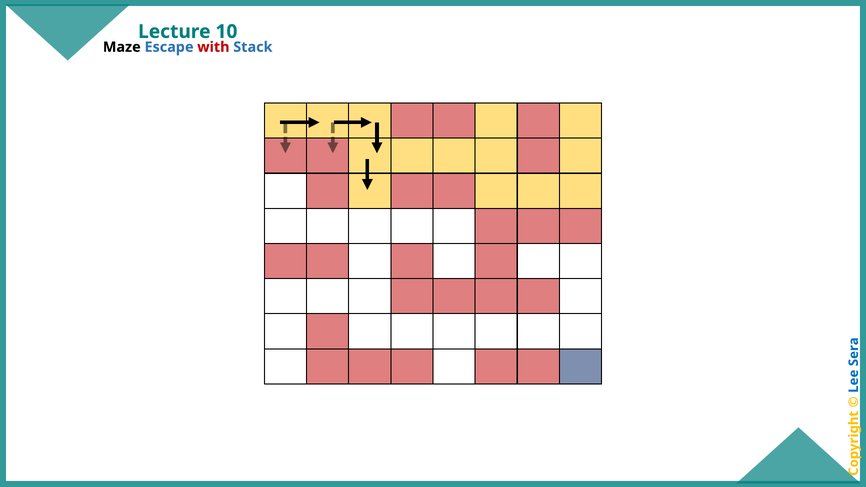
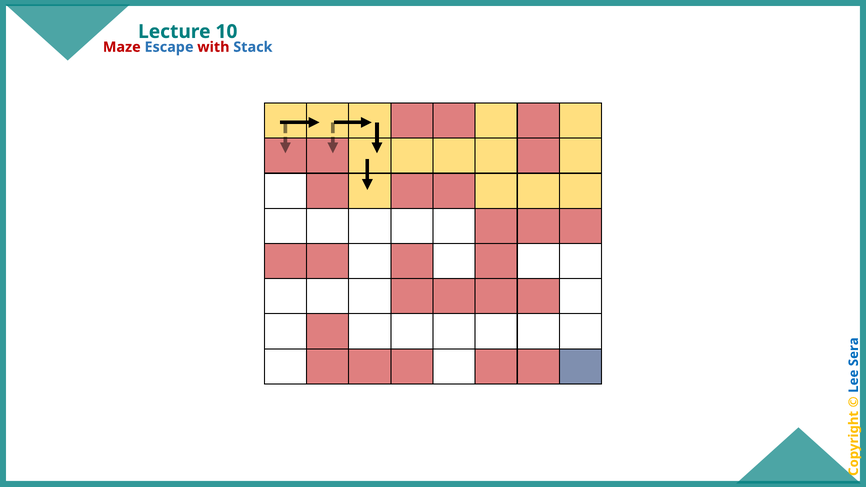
Maze colour: black -> red (122, 47)
